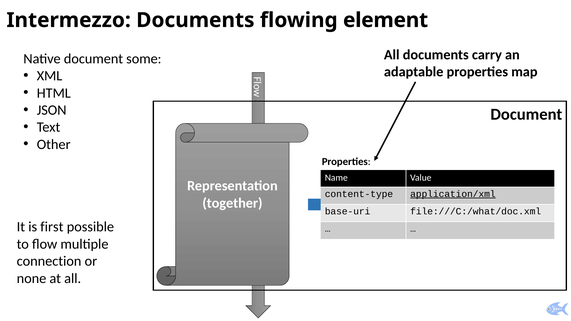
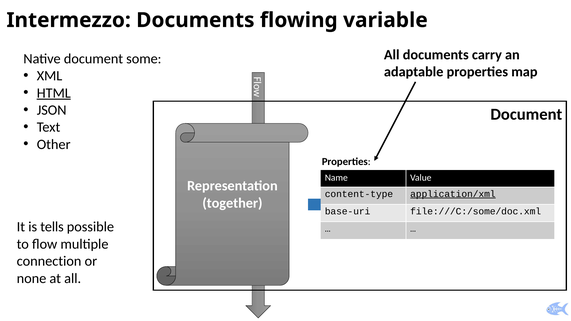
element: element -> variable (385, 20)
HTML underline: none -> present (54, 93)
file:///C:/what/doc.xml: file:///C:/what/doc.xml -> file:///C:/some/doc.xml (476, 211)
first: first -> tells (52, 227)
